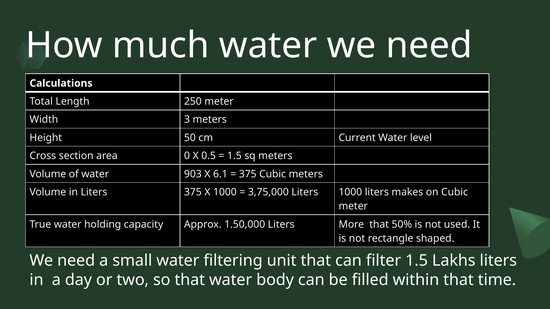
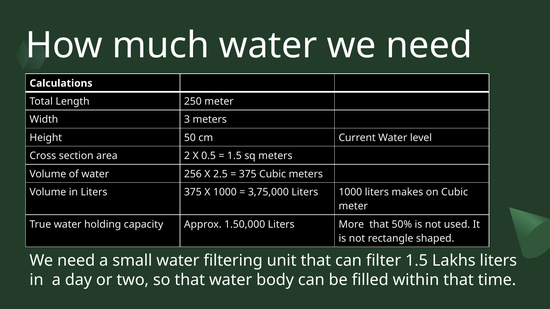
0: 0 -> 2 (187, 156)
903: 903 -> 256 (193, 174)
6.1: 6.1 -> 2.5 (220, 174)
